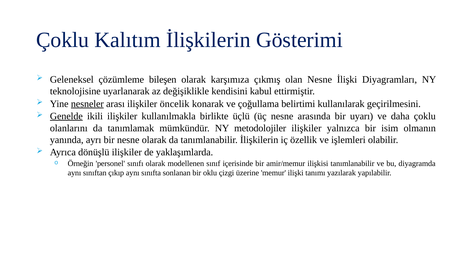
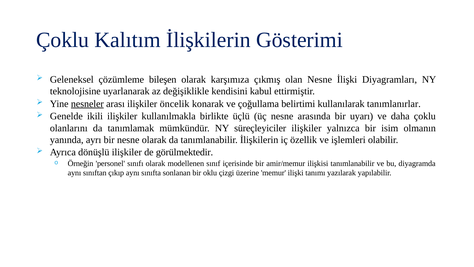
geçirilmesini: geçirilmesini -> tanımlanırlar (394, 104)
Genelde underline: present -> none (66, 116)
metodolojiler: metodolojiler -> süreçleyiciler (260, 128)
yaklaşımlarda: yaklaşımlarda -> görülmektedir (185, 152)
